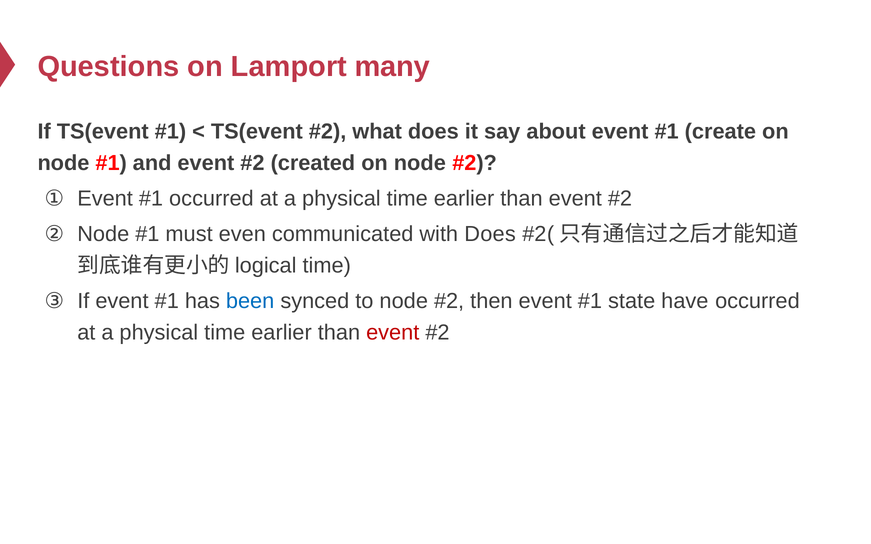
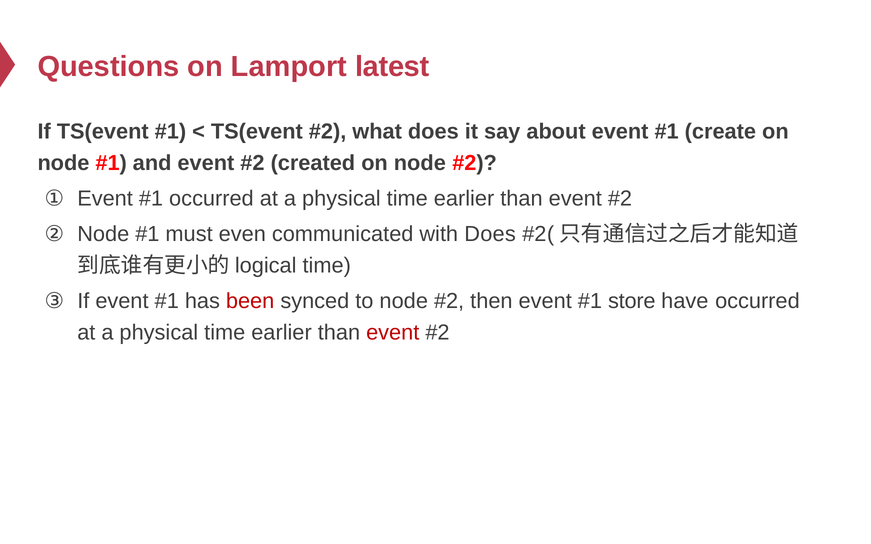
many: many -> latest (392, 67)
been colour: blue -> red (250, 302)
state: state -> store (632, 302)
